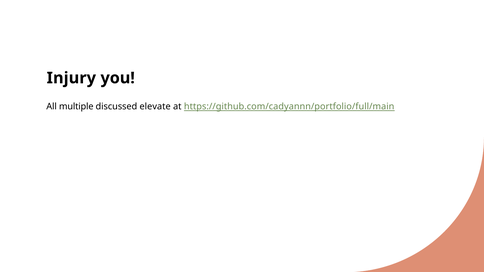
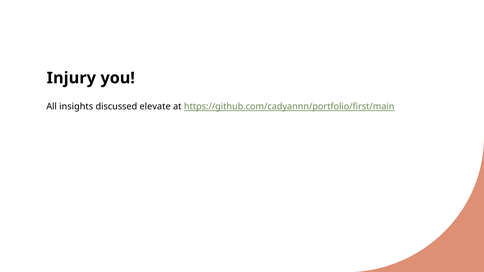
multiple: multiple -> insights (76, 107)
https://github.com/cadyannn/portfolio/full/main: https://github.com/cadyannn/portfolio/full/main -> https://github.com/cadyannn/portfolio/first/main (289, 107)
